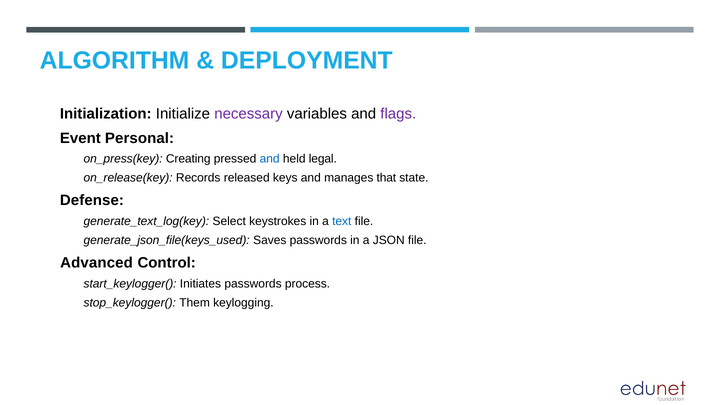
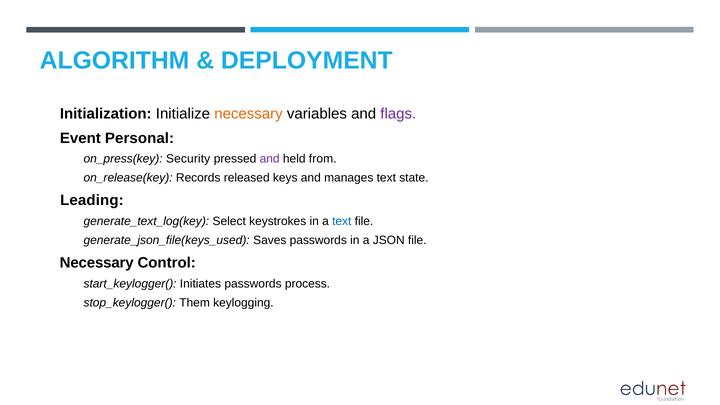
necessary colour: purple -> orange (248, 114)
Creating: Creating -> Security (188, 159)
and colour: blue -> purple (270, 159)
legal: legal -> from (323, 159)
manages that: that -> text (386, 178)
Defense: Defense -> Leading (92, 200)
Advanced: Advanced -> Necessary (97, 263)
